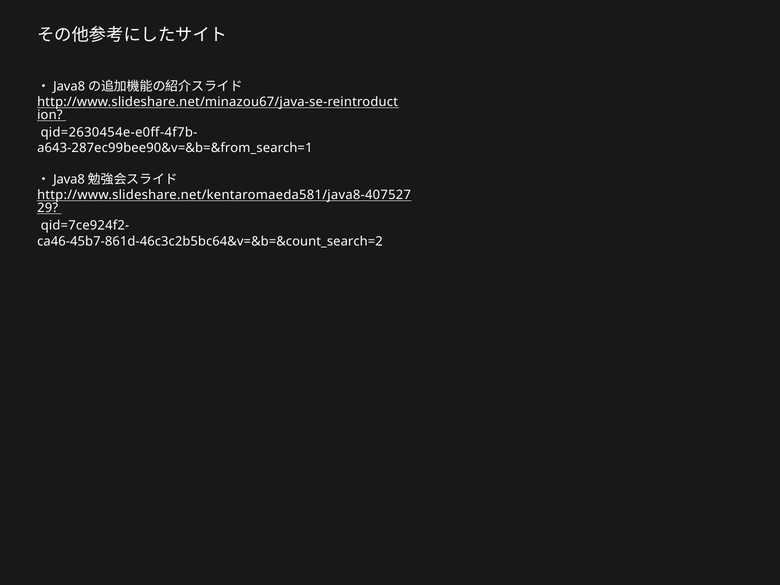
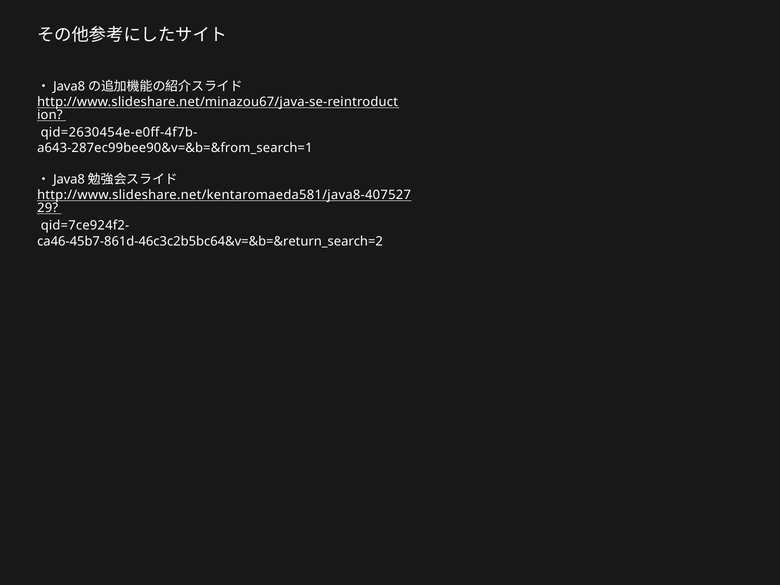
ca46-45b7-861d-46c3c2b5bc64&v=&b=&count_search=2: ca46-45b7-861d-46c3c2b5bc64&v=&b=&count_search=2 -> ca46-45b7-861d-46c3c2b5bc64&v=&b=&return_search=2 (210, 241)
